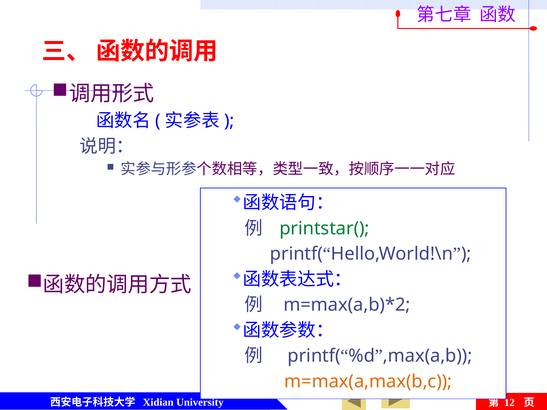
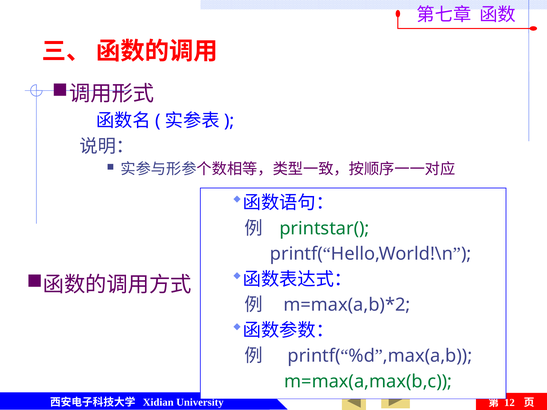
m=max(a,max(b,c colour: orange -> green (368, 382)
